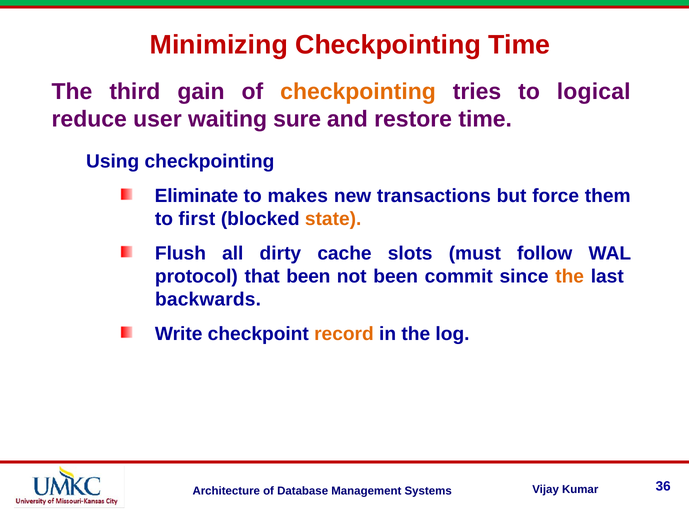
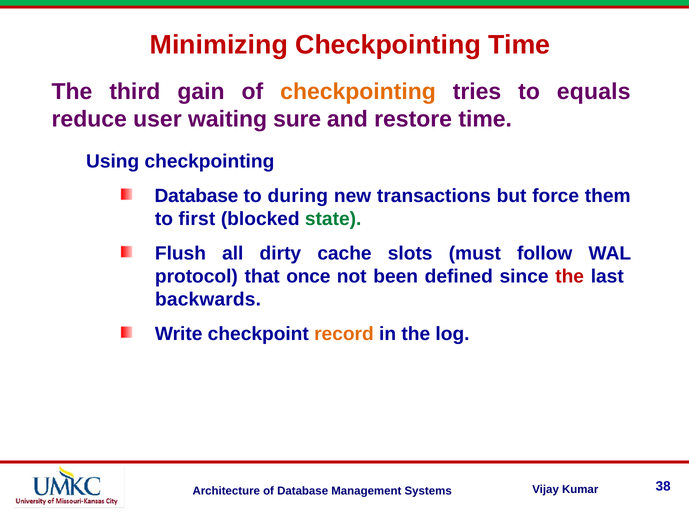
logical: logical -> equals (594, 91)
Eliminate: Eliminate -> Database (197, 196)
makes: makes -> during (298, 196)
state colour: orange -> green (333, 219)
that been: been -> once (308, 276)
commit: commit -> defined (459, 276)
the colour: orange -> red (570, 276)
36: 36 -> 38 (663, 486)
